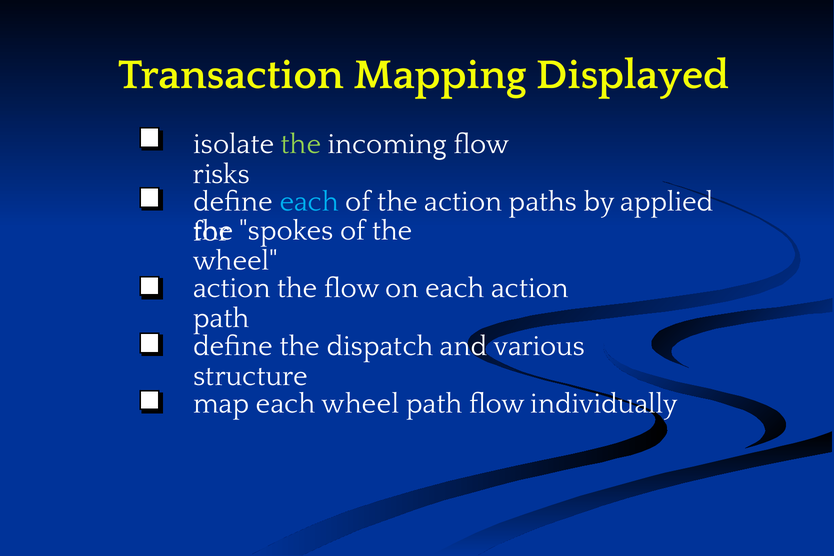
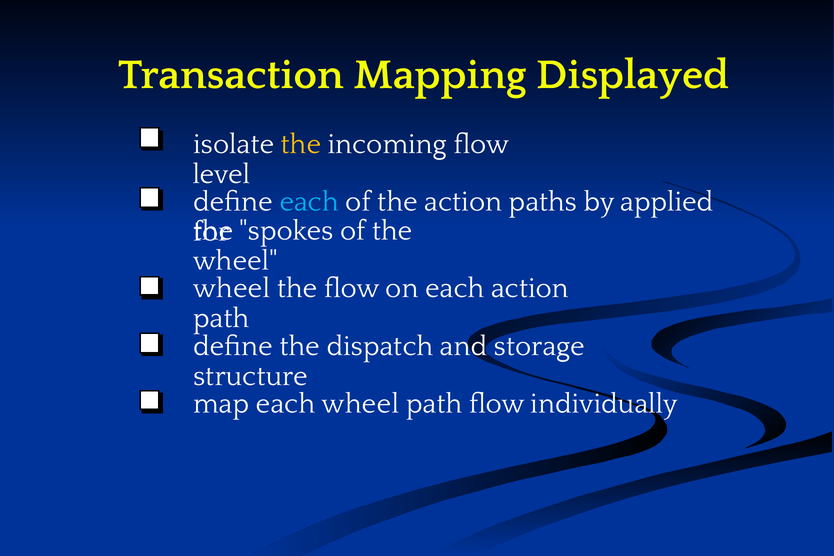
the colour: light green -> yellow (301, 144)
risks: risks -> level (221, 174)
action: action -> wheel (232, 288)
various: various -> storage (540, 346)
